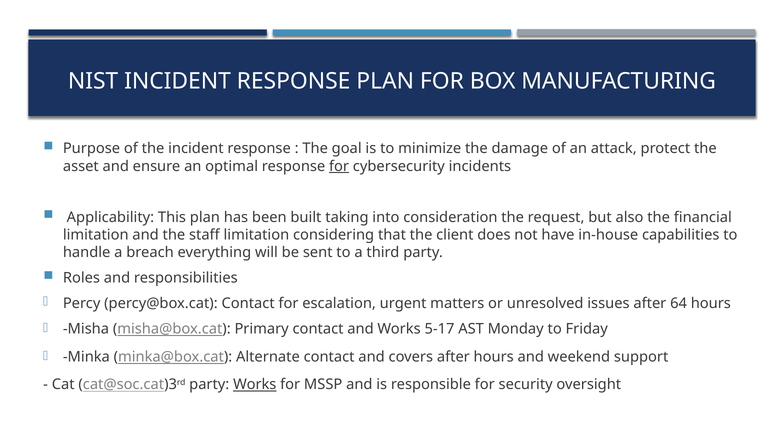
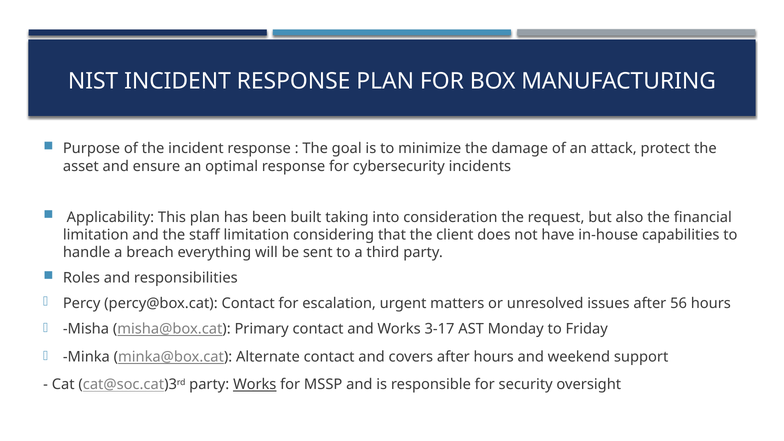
for underline: present -> none (339, 166)
64: 64 -> 56 (679, 303)
5-17: 5-17 -> 3-17 (439, 329)
